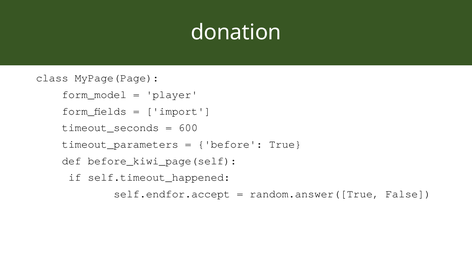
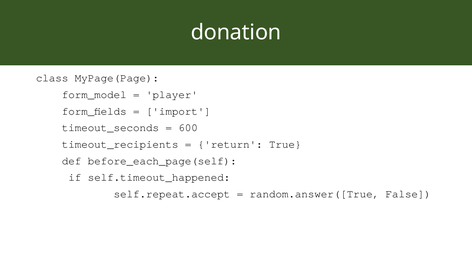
timeout_parameters: timeout_parameters -> timeout_recipients (120, 145)
before: before -> return (230, 145)
before_kiwi_page(self: before_kiwi_page(self -> before_each_page(self (162, 161)
self.endfor.accept: self.endfor.accept -> self.repeat.accept (172, 194)
